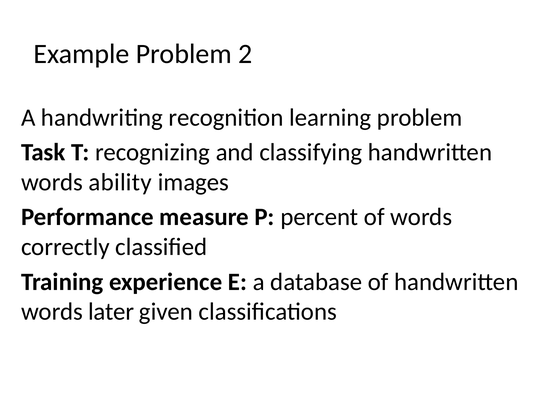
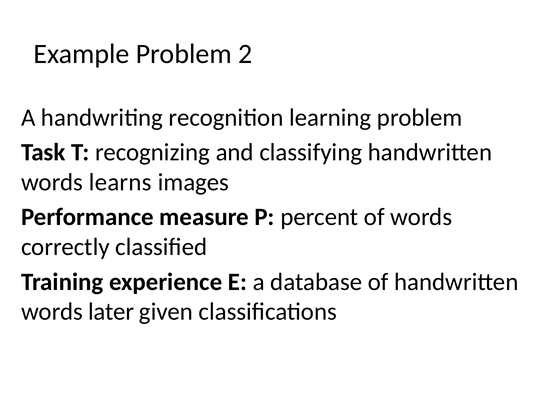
ability: ability -> learns (120, 182)
